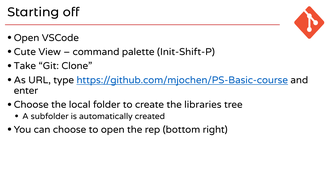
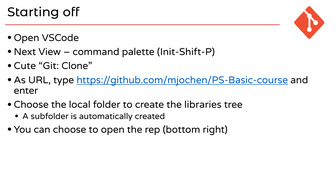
Cute: Cute -> Next (25, 52)
Take: Take -> Cute (25, 66)
